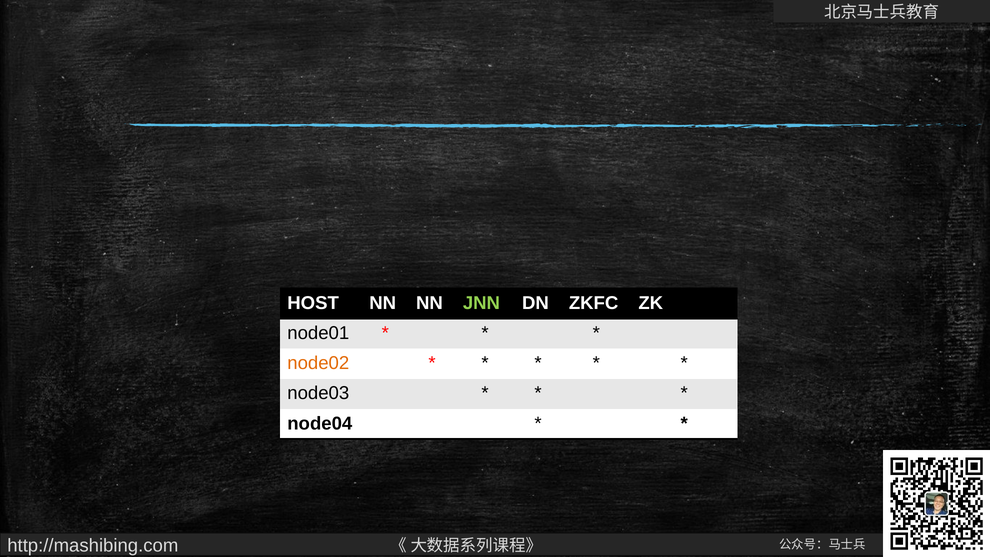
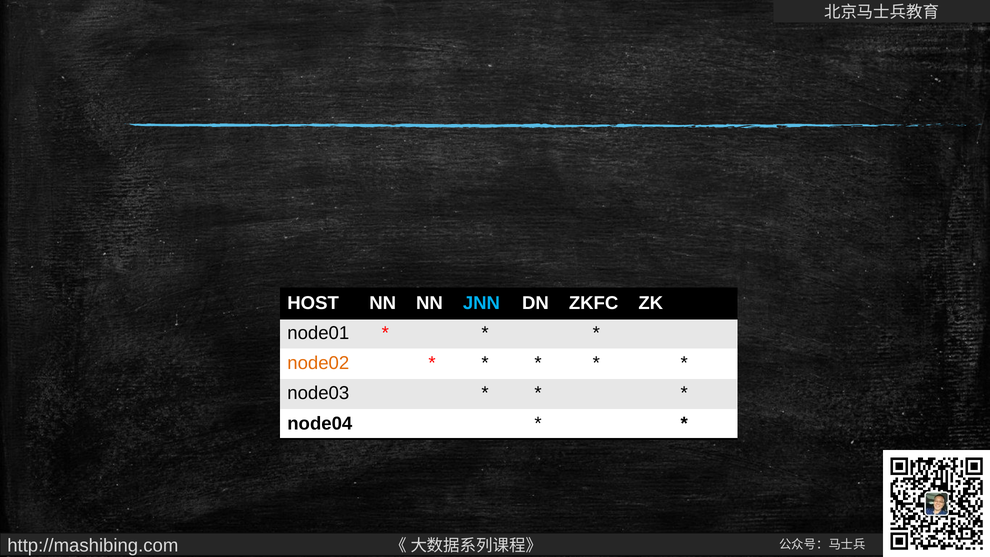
JNN colour: light green -> light blue (481, 303)
